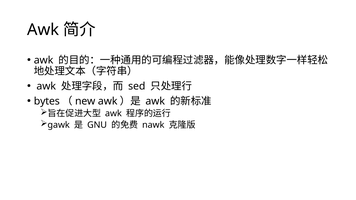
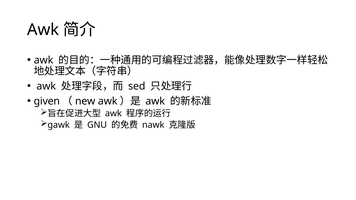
bytes: bytes -> given (47, 101)
